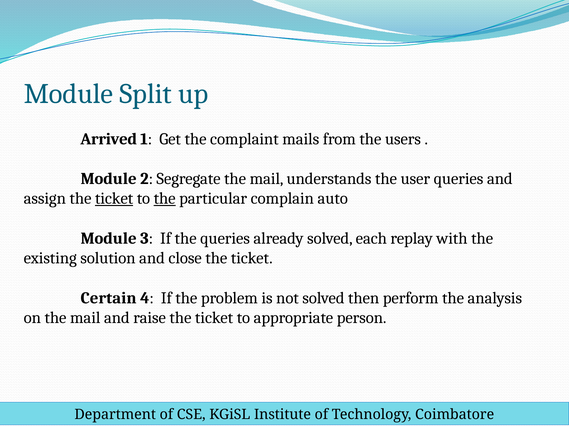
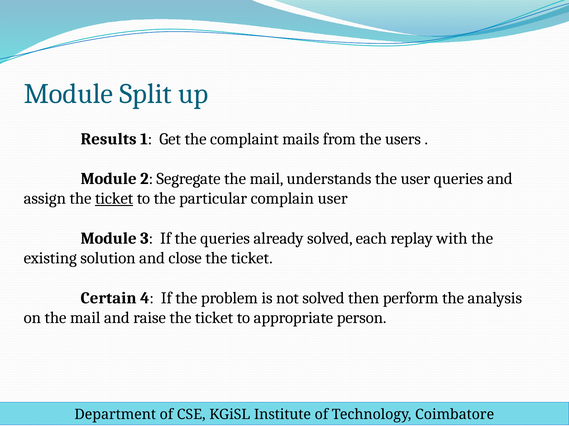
Arrived: Arrived -> Results (109, 139)
the underline: present -> none (165, 199)
complain auto: auto -> user (333, 199)
